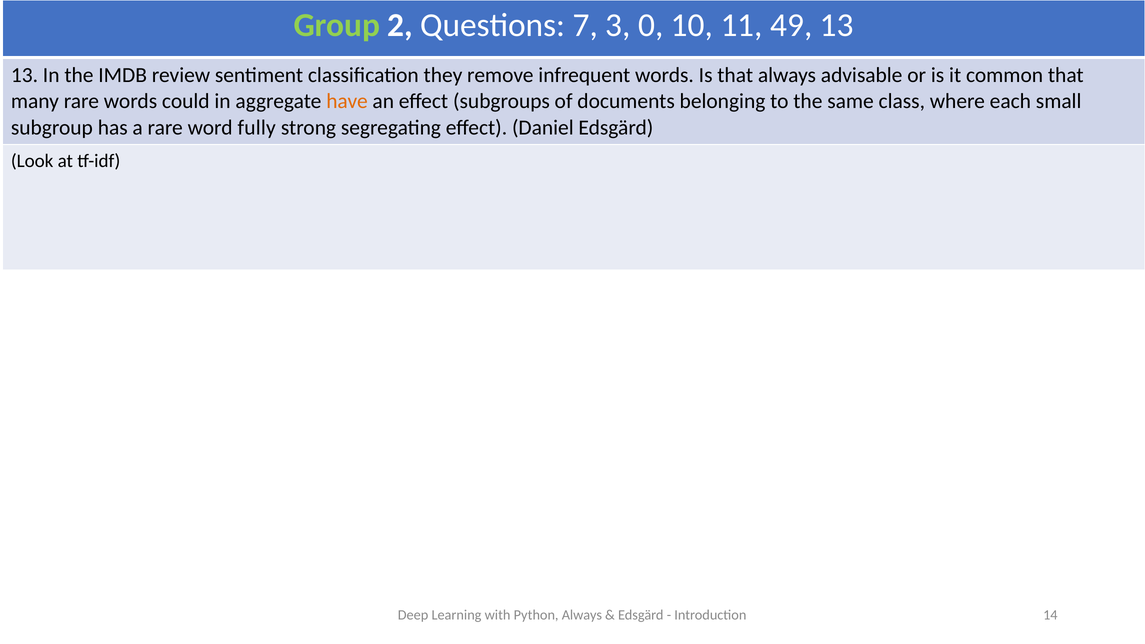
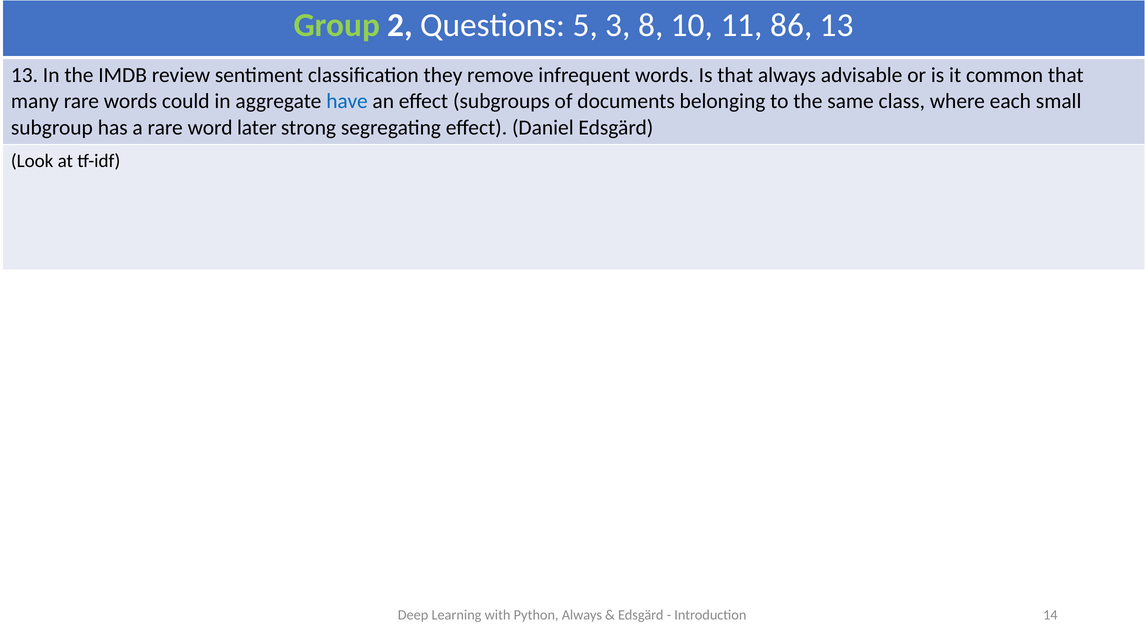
7: 7 -> 5 (585, 25)
0: 0 -> 8 (651, 25)
49: 49 -> 86 (791, 25)
have colour: orange -> blue (347, 101)
fully: fully -> later (257, 127)
